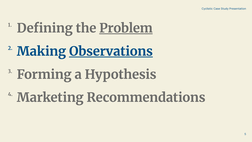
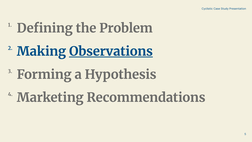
Problem underline: present -> none (126, 28)
